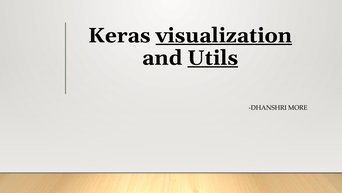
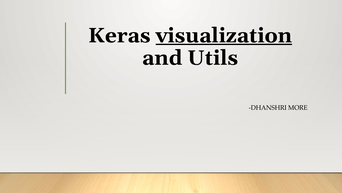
Utils underline: present -> none (213, 58)
